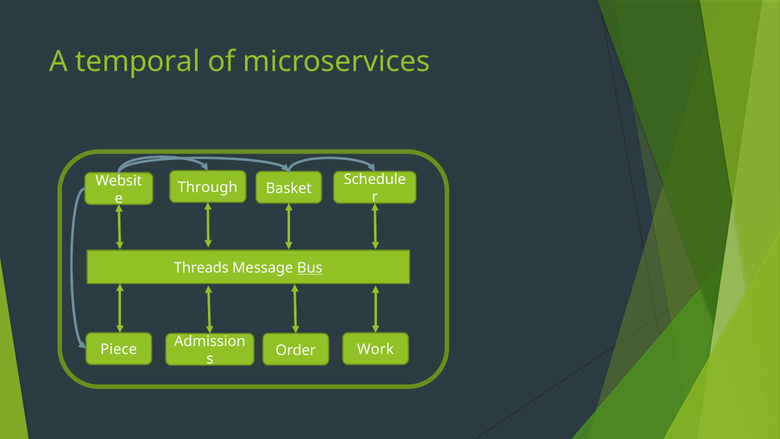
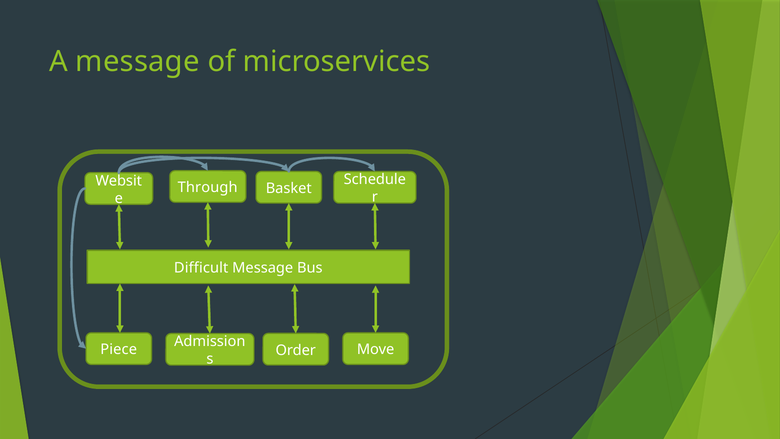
A temporal: temporal -> message (138, 62)
Threads: Threads -> Difficult (201, 268)
Bus underline: present -> none (310, 268)
Work: Work -> Move (376, 349)
